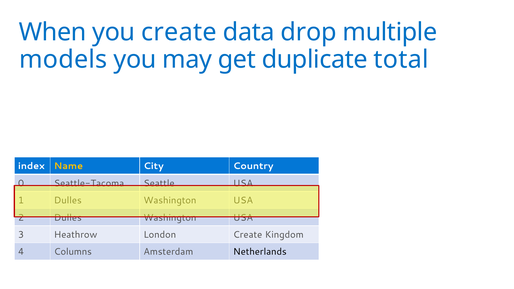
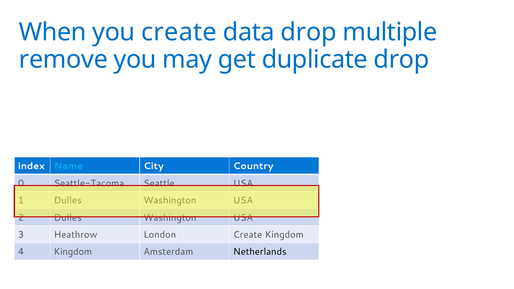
models: models -> remove (63, 60)
duplicate total: total -> drop (401, 60)
Name colour: yellow -> light blue (68, 166)
4 Columns: Columns -> Kingdom (73, 252)
